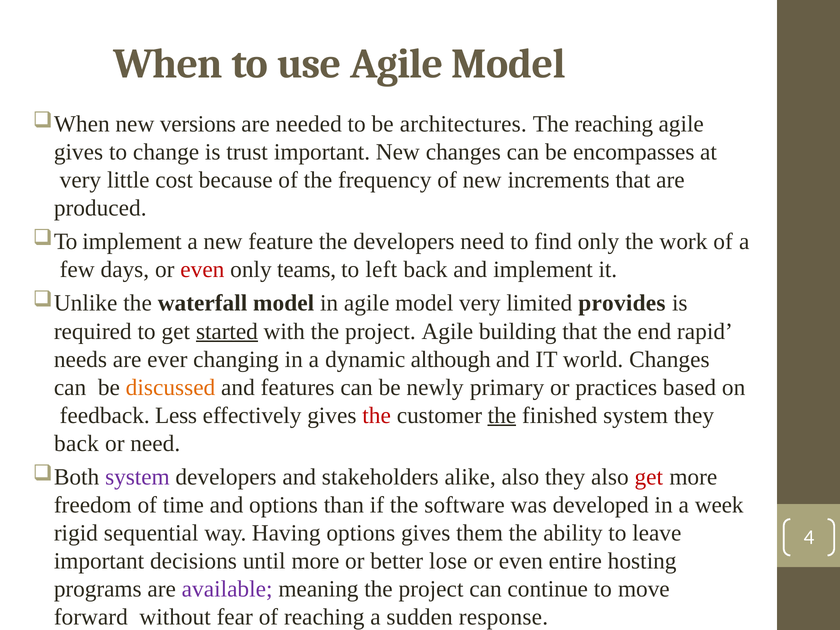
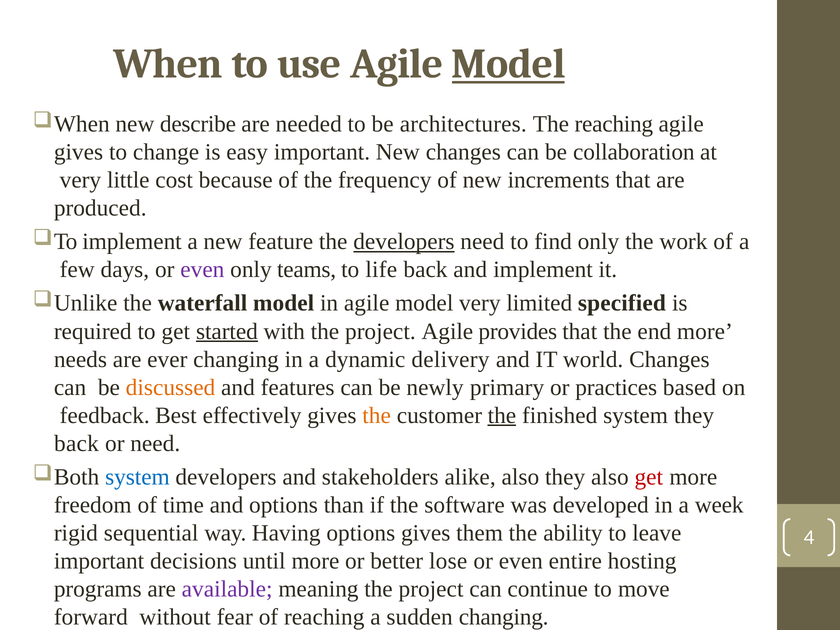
Model underline: none -> present (509, 64)
versions: versions -> describe (198, 124)
trust: trust -> easy (247, 152)
encompasses: encompasses -> collaboration (634, 152)
developers underline: none -> present (404, 242)
even colour: red -> purple (202, 270)
left: left -> life (381, 270)
provides: provides -> specified (622, 303)
building: building -> provides (518, 331)
end rapid: rapid -> more (705, 331)
although: although -> delivery (450, 359)
Less: Less -> Best (176, 415)
the colour: red -> orange (377, 415)
system colour: purple -> blue (137, 477)
sudden response: response -> changing (504, 617)
